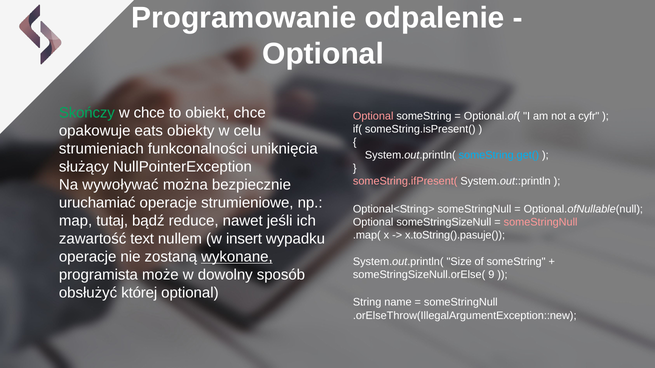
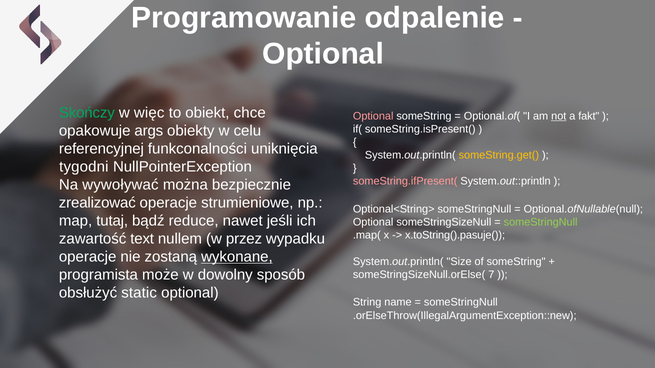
w chce: chce -> więc (149, 113)
not underline: none -> present (559, 116)
cyfr: cyfr -> fakt (589, 116)
eats: eats -> args (149, 131)
strumieniach: strumieniach -> referencyjnej (101, 149)
someString.get( colour: light blue -> yellow (499, 155)
służący: służący -> tygodni (84, 167)
uruchamiać: uruchamiać -> zrealizować (97, 203)
someStringNull colour: pink -> light green (541, 223)
insert: insert -> przez (244, 239)
9: 9 -> 7 (491, 275)
której: której -> static (139, 293)
